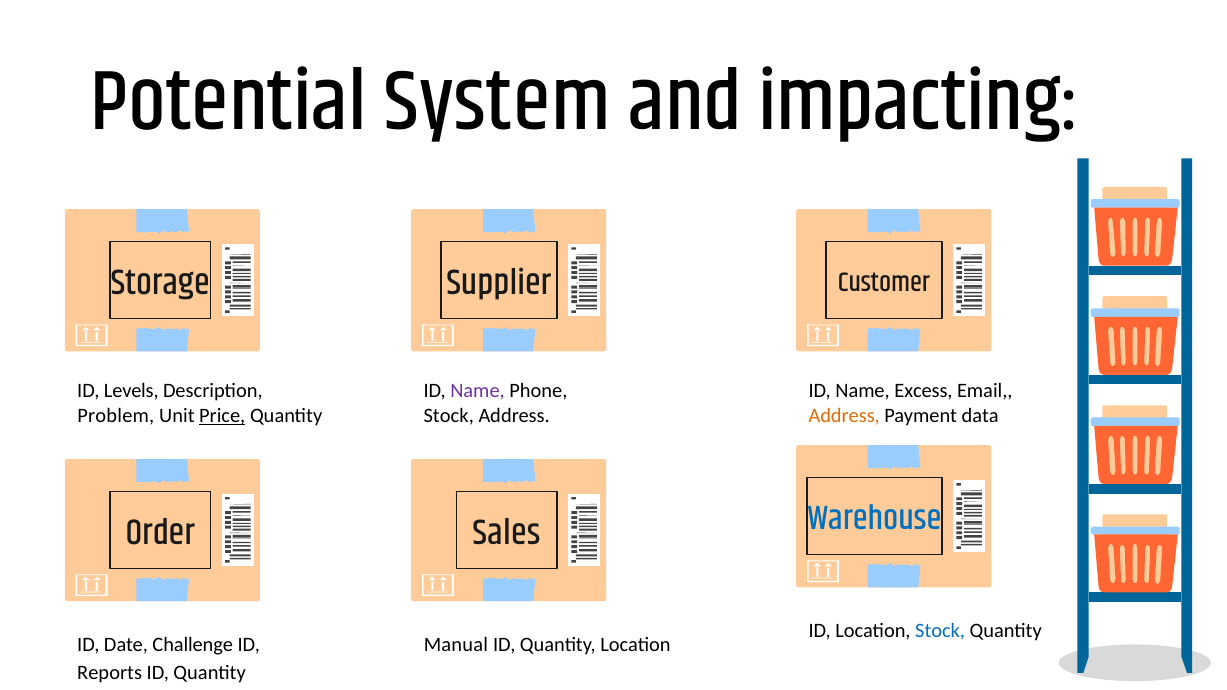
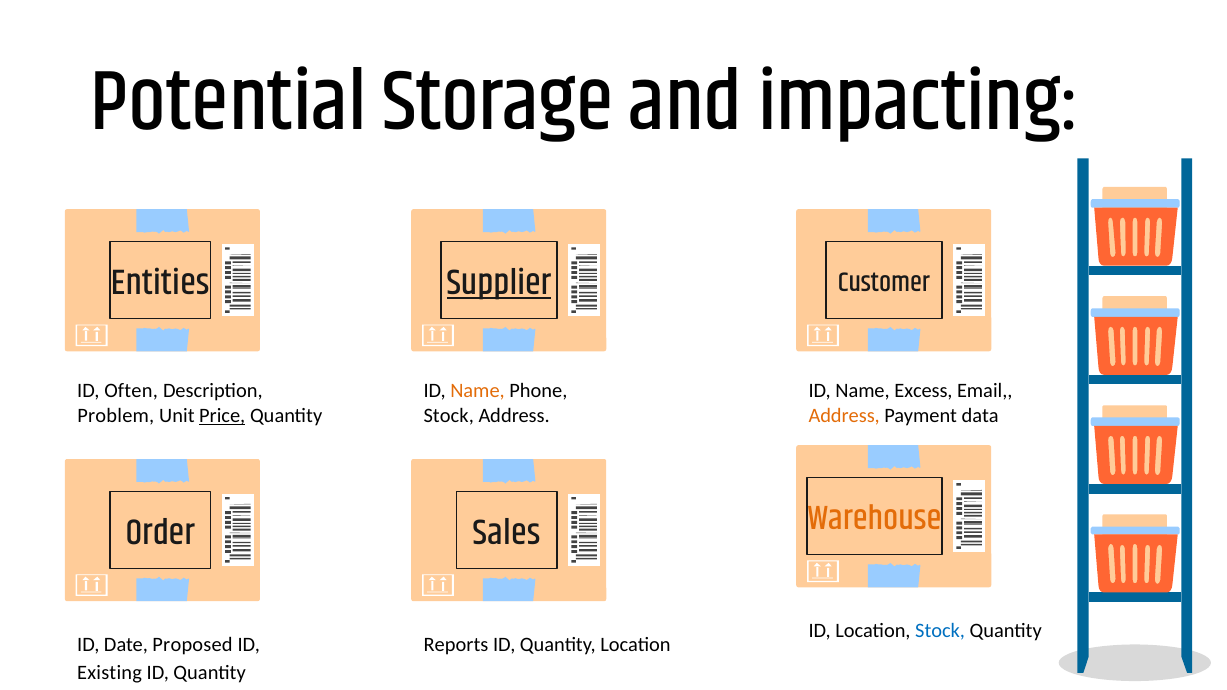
System: System -> Storage (498, 101)
Storage: Storage -> Entities (160, 283)
Supplier underline: none -> present (499, 283)
Levels: Levels -> Often (131, 391)
Name colour: purple -> orange (478, 391)
Warehouse colour: blue -> orange (874, 519)
Challenge: Challenge -> Proposed (193, 645)
Manual: Manual -> Reports (456, 645)
Reports: Reports -> Existing (110, 673)
